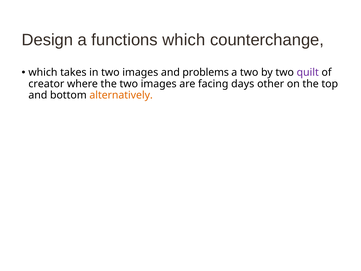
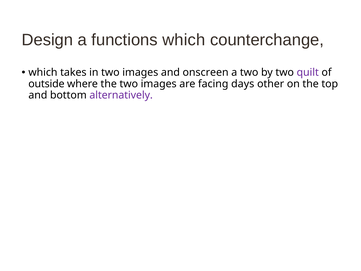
problems: problems -> onscreen (206, 72)
creator: creator -> outside (46, 84)
alternatively colour: orange -> purple (121, 95)
